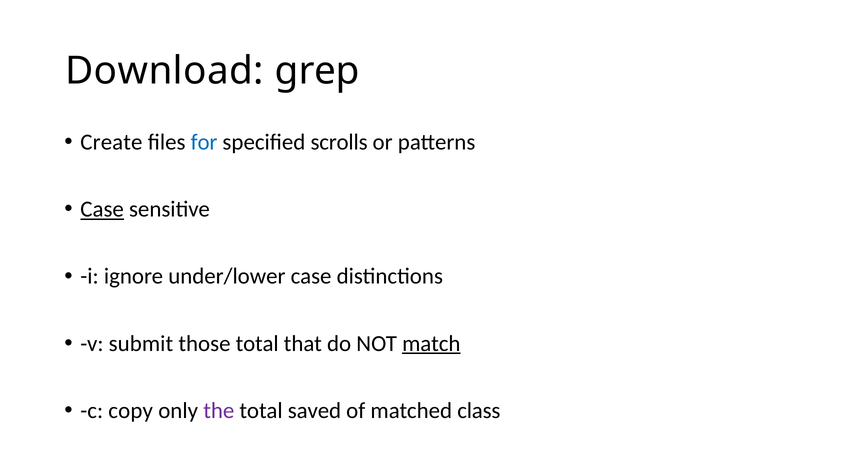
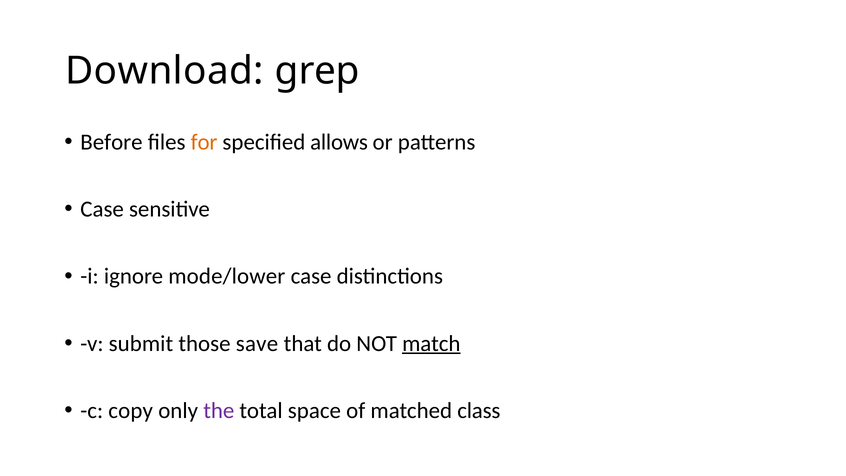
Create: Create -> Before (111, 142)
for colour: blue -> orange (204, 142)
scrolls: scrolls -> allows (339, 142)
Case underline: present -> none (102, 209)
under/lower: under/lower -> mode/lower (227, 276)
those total: total -> save (257, 343)
saved: saved -> space (314, 410)
